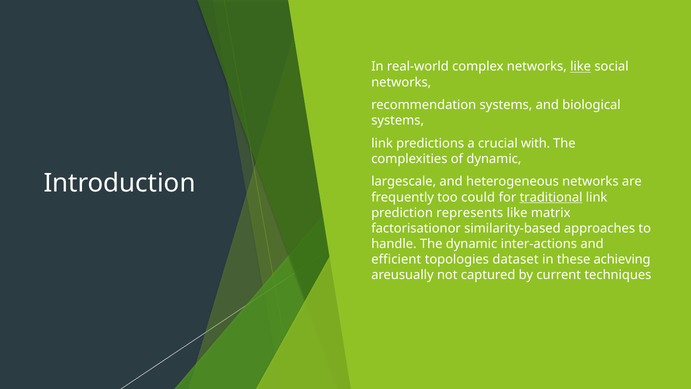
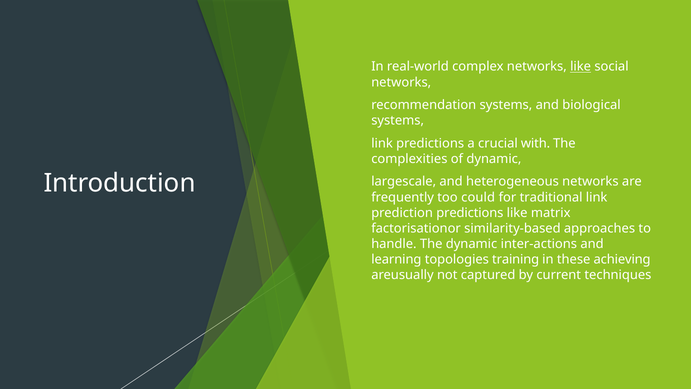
traditional underline: present -> none (551, 197)
prediction represents: represents -> predictions (470, 213)
efficient: efficient -> learning (396, 259)
dataset: dataset -> training (516, 259)
